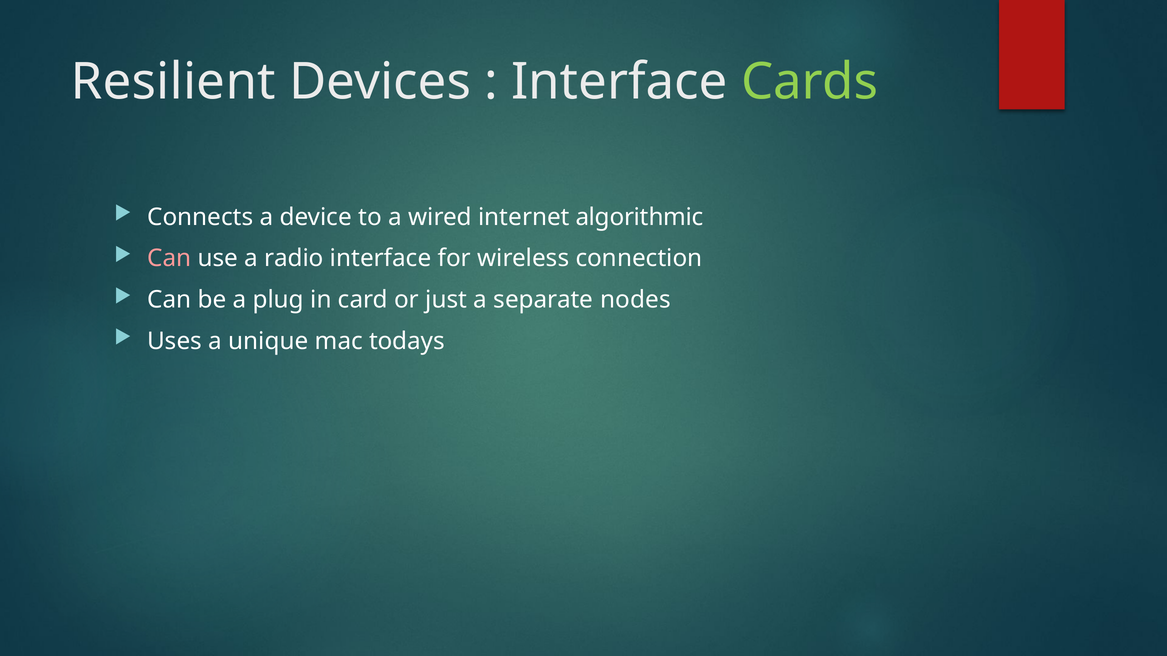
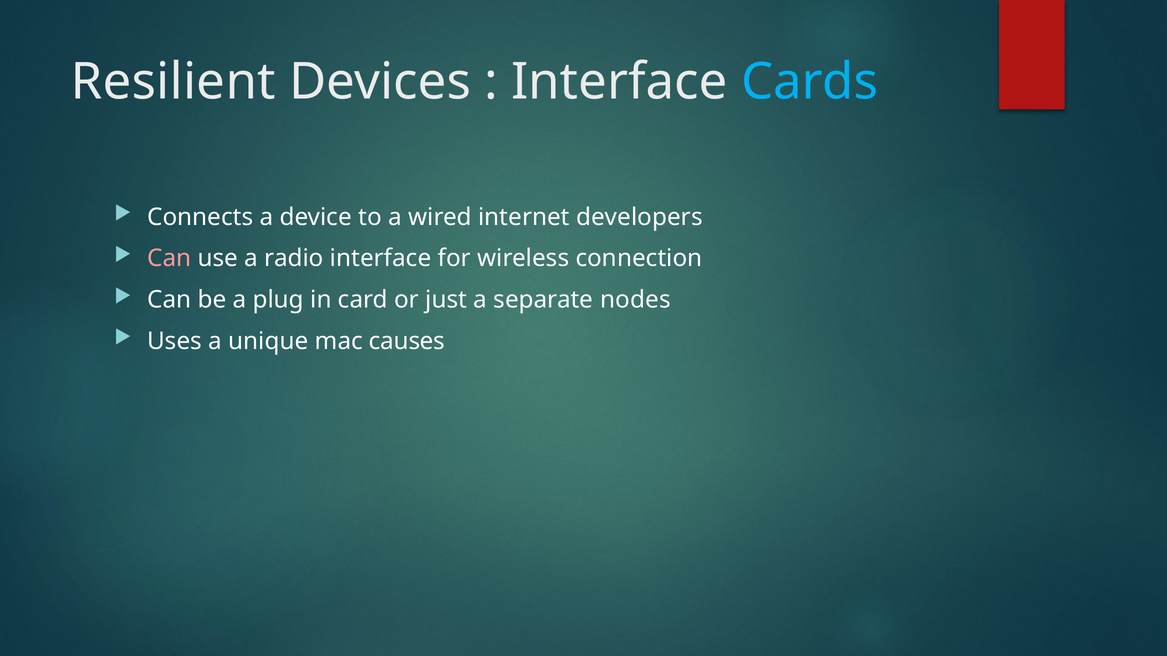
Cards colour: light green -> light blue (810, 82)
algorithmic: algorithmic -> developers (639, 217)
todays: todays -> causes (407, 341)
